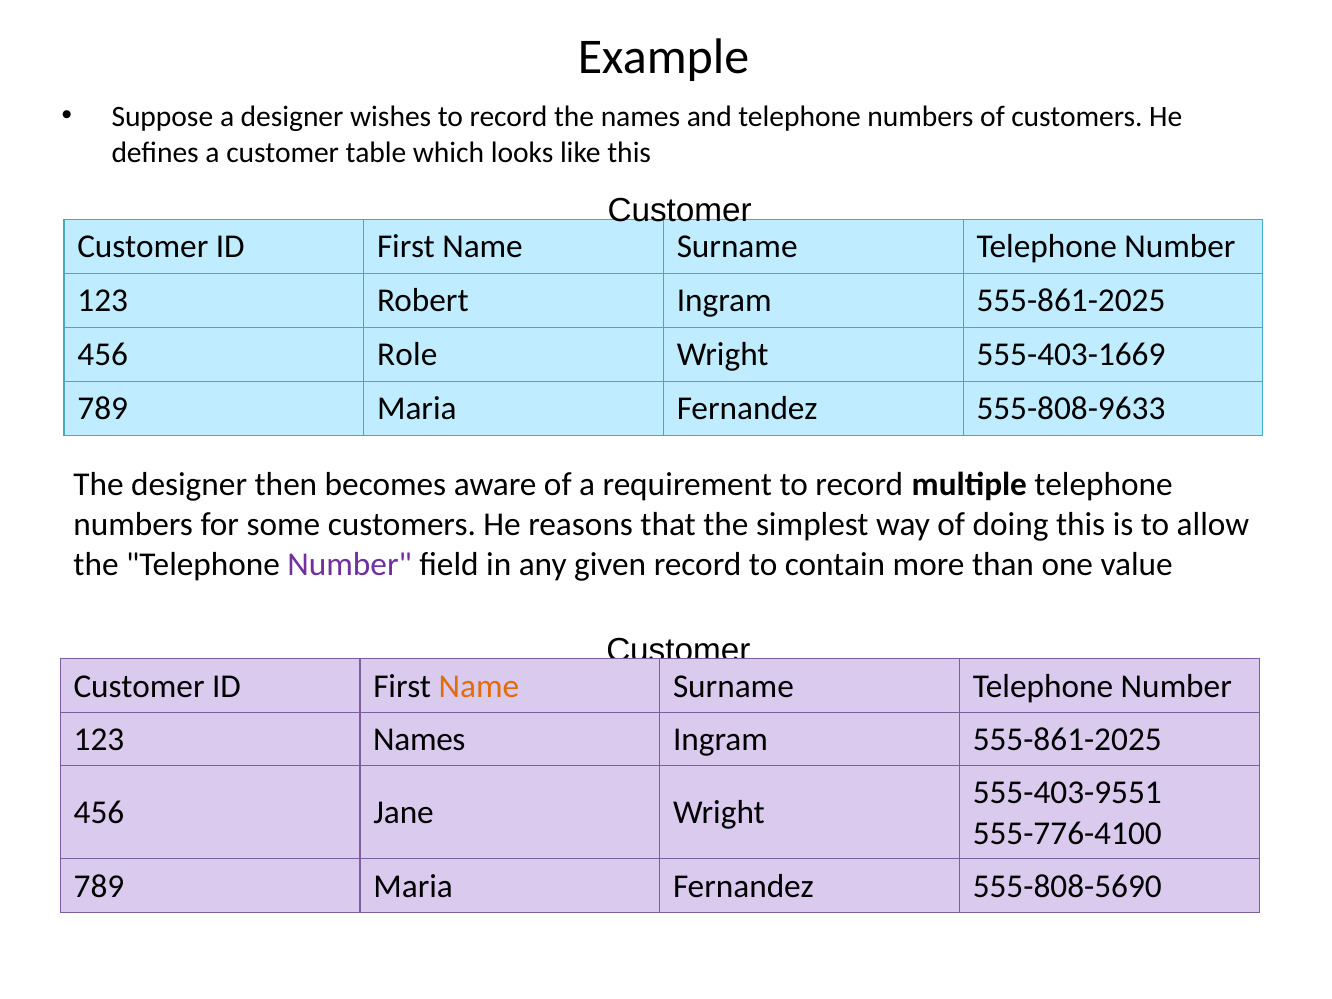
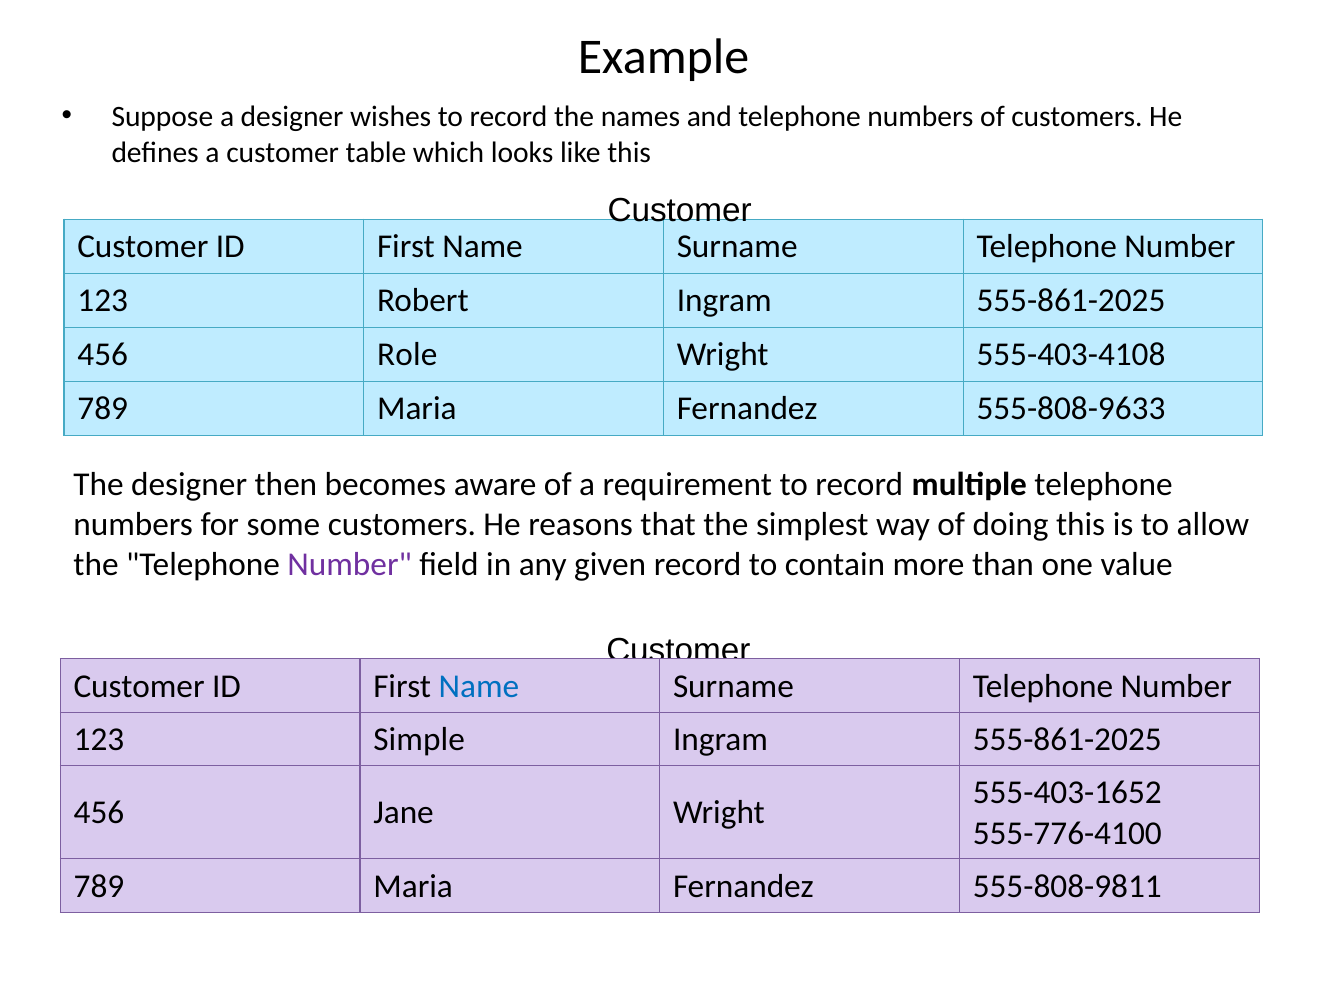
555-403-1669: 555-403-1669 -> 555-403-4108 (1071, 355)
Name colour: orange -> blue (479, 686)
123 Names: Names -> Simple (419, 739)
555-403-9551: 555-403-9551 -> 555-403-1652 (1067, 793)
555-808-5690: 555-808-5690 -> 555-808-9811 (1067, 886)
